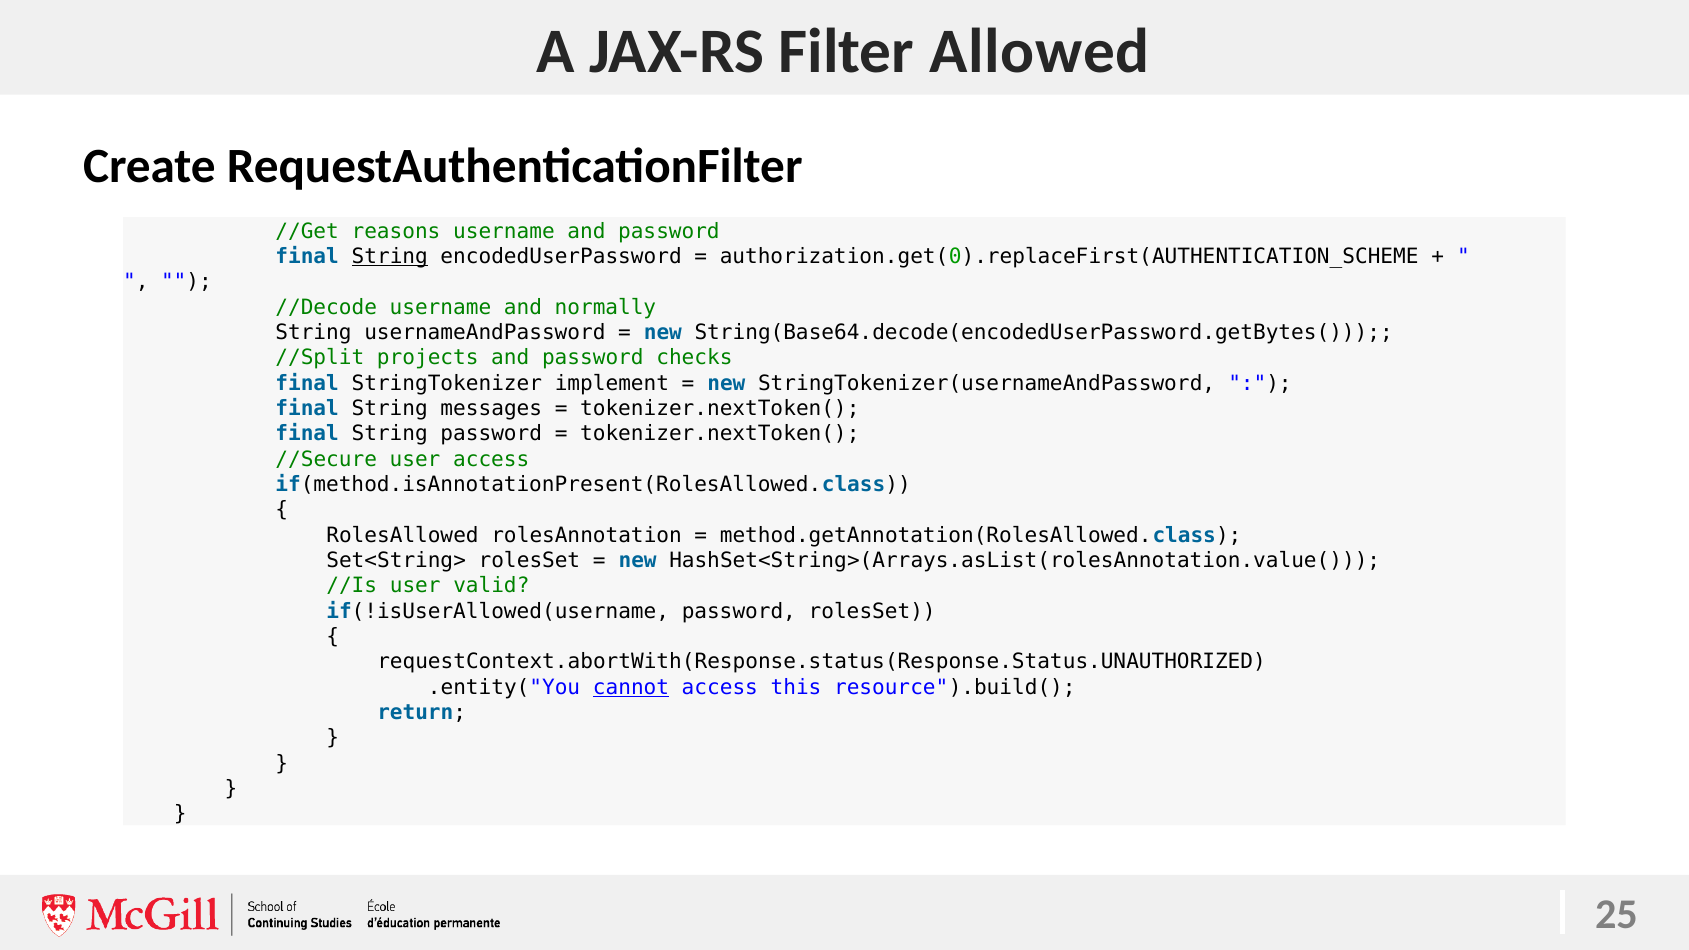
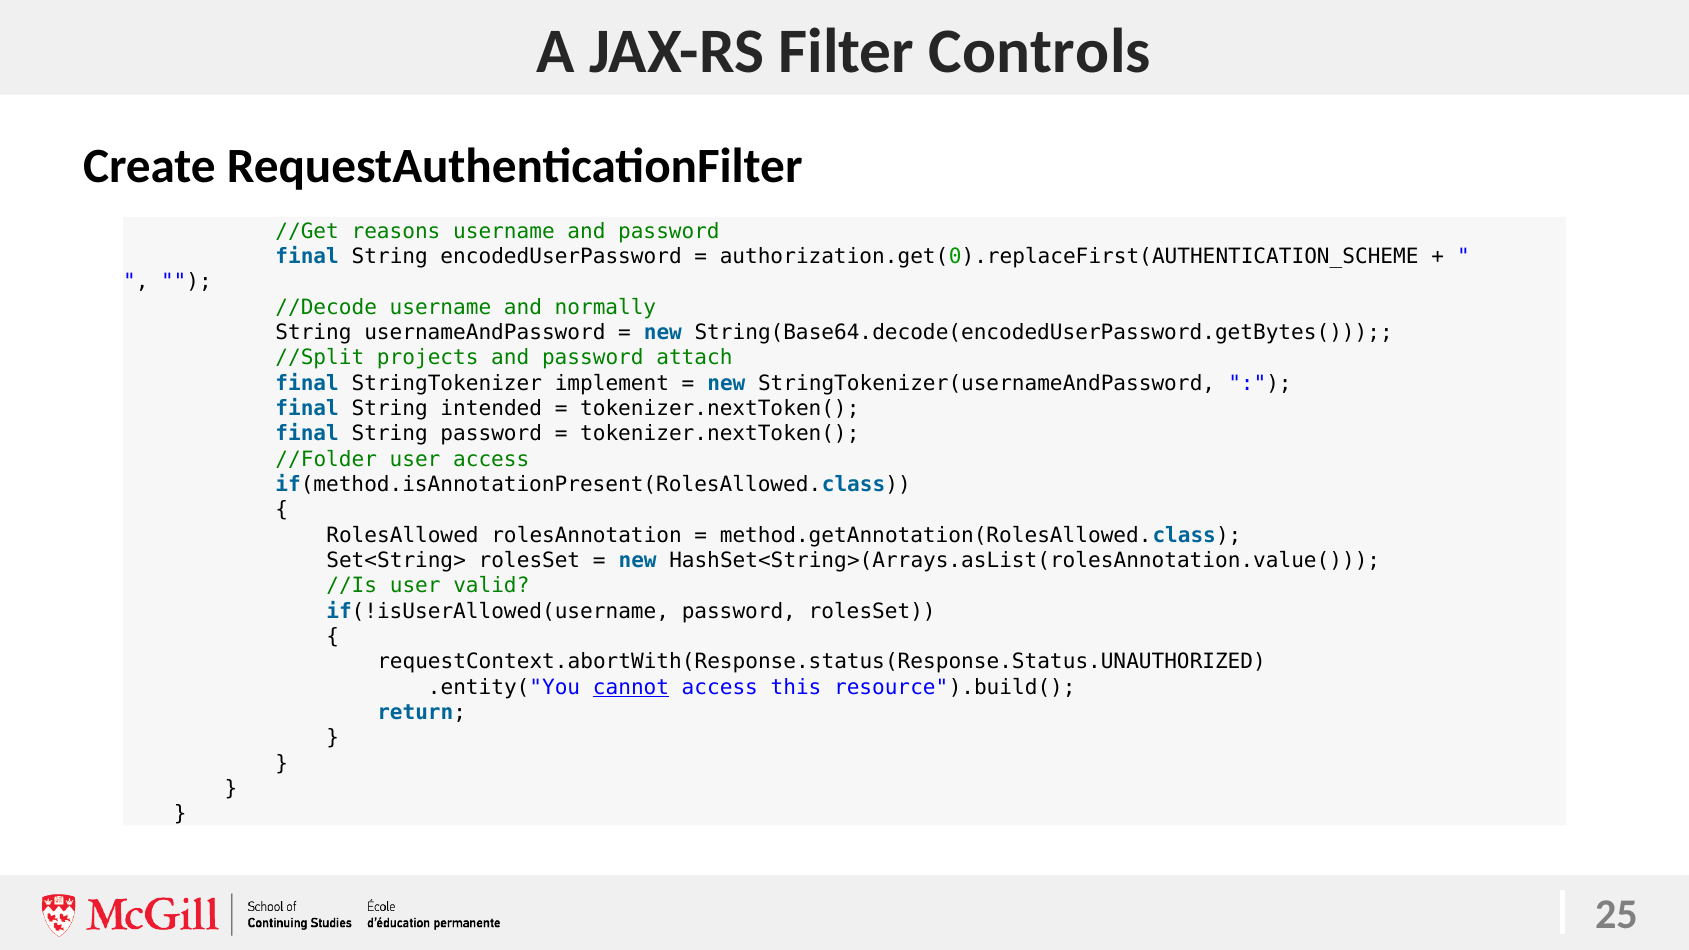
Allowed: Allowed -> Controls (1040, 52)
String underline: present -> none (390, 257)
checks: checks -> attach (694, 358)
messages: messages -> intended (491, 409)
//Secure: //Secure -> //Folder (326, 459)
